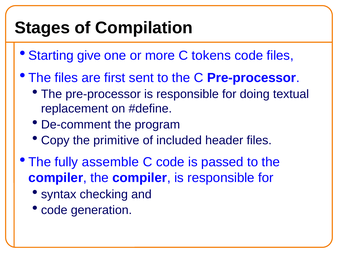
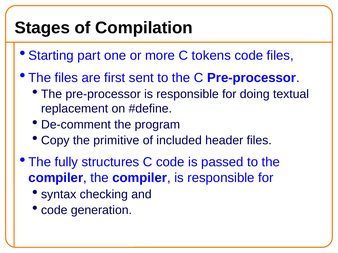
give: give -> part (89, 56)
assemble: assemble -> structures (110, 162)
